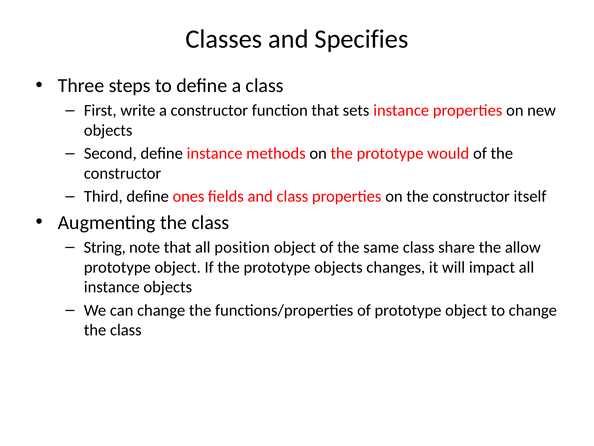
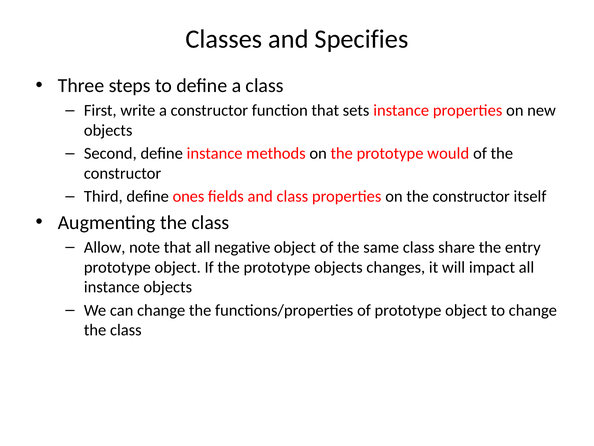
String: String -> Allow (105, 247)
position: position -> negative (242, 247)
allow: allow -> entry (523, 247)
